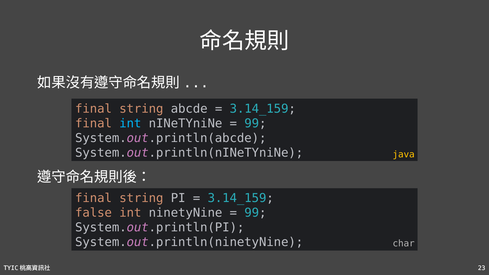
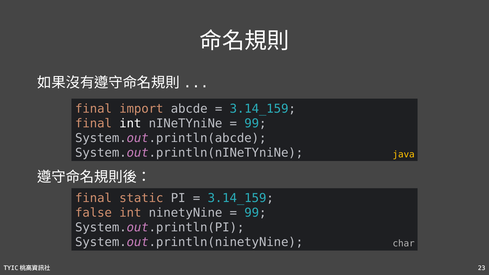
string: string -> import (141, 109)
int colour: light blue -> white (130, 123)
string: string -> static (141, 198)
